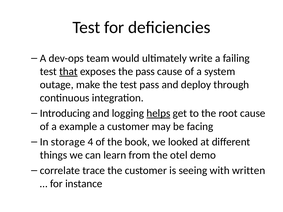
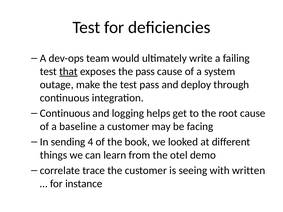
Introducing: Introducing -> Continuous (65, 113)
helps underline: present -> none (158, 113)
example: example -> baseline (78, 127)
storage: storage -> sending (68, 142)
